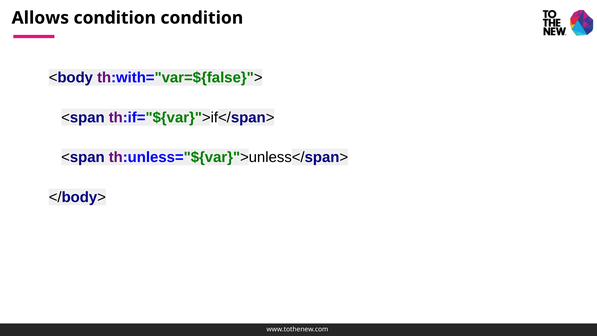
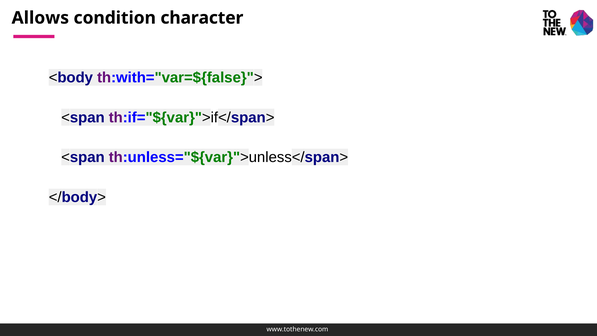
condition condition: condition -> character (202, 18)
